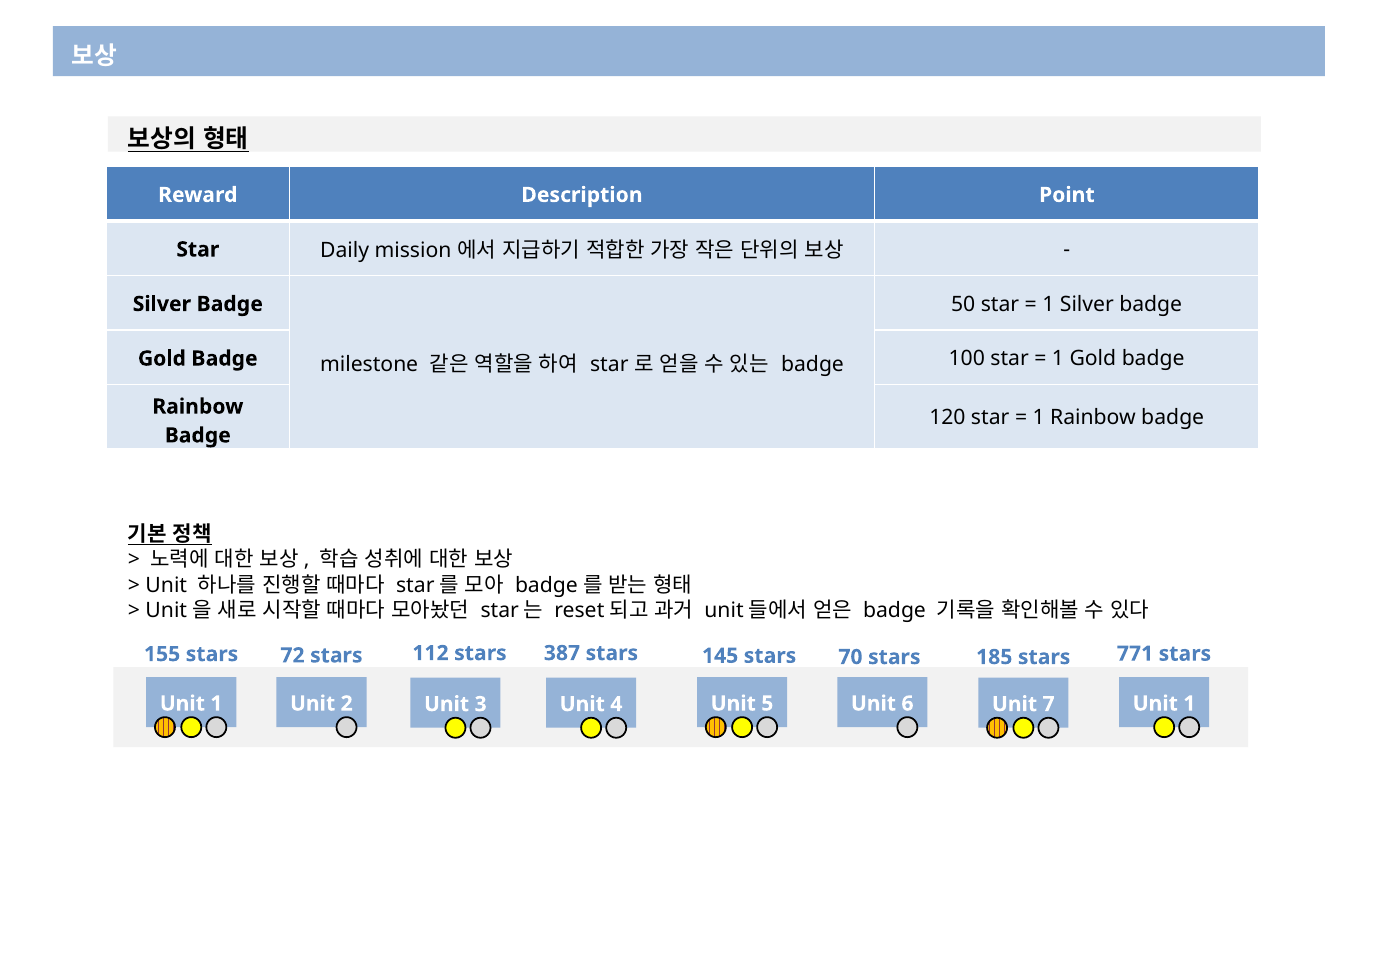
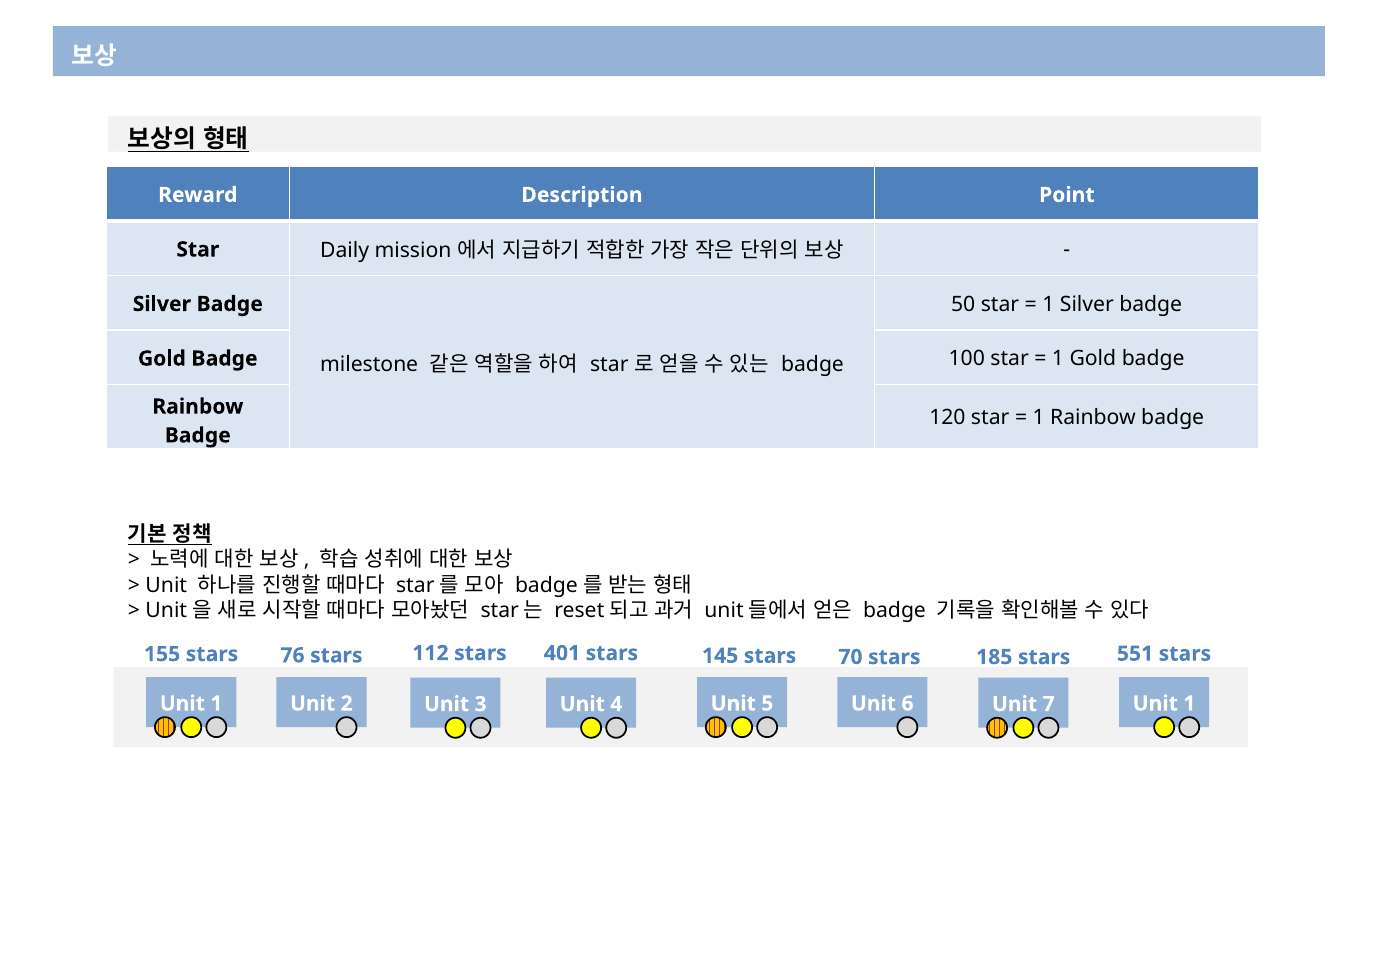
72: 72 -> 76 (292, 655)
387: 387 -> 401 (562, 653)
771: 771 -> 551 (1135, 654)
